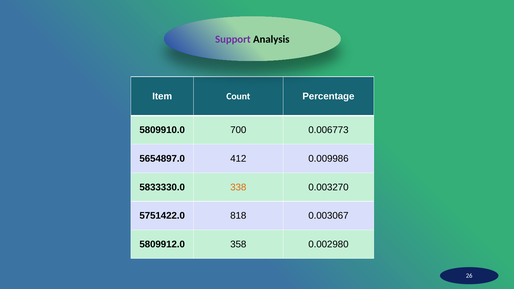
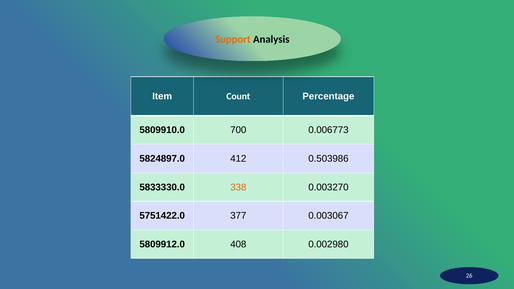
Support colour: purple -> orange (233, 39)
5654897.0: 5654897.0 -> 5824897.0 (162, 159)
0.009986: 0.009986 -> 0.503986 (328, 159)
818: 818 -> 377 (238, 216)
358: 358 -> 408 (238, 244)
